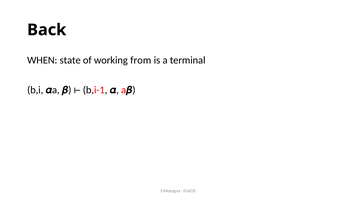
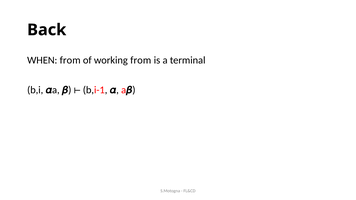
WHEN state: state -> from (70, 60)
